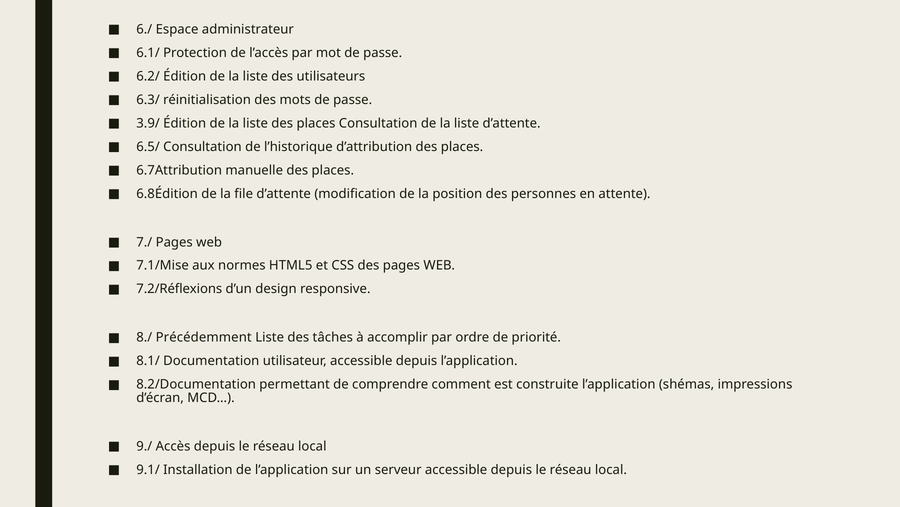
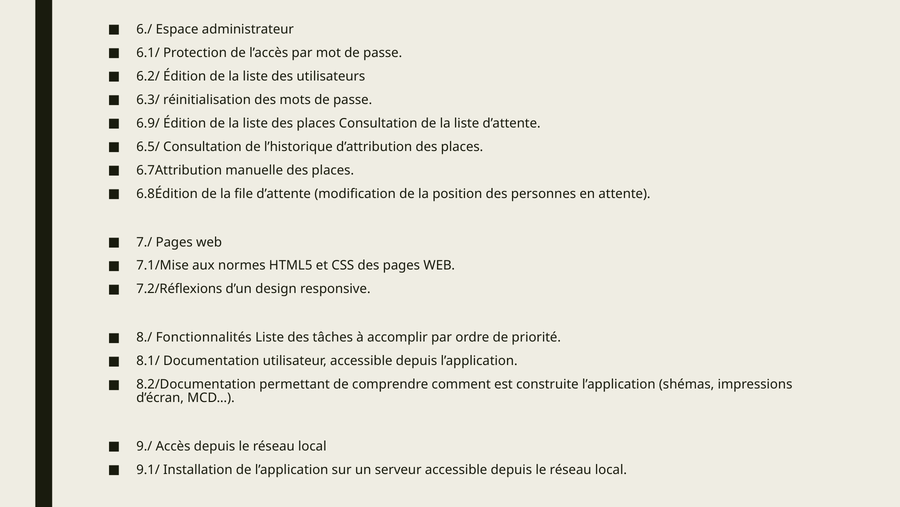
3.9/: 3.9/ -> 6.9/ (148, 123)
Précédemment: Précédemment -> Fonctionnalités (204, 337)
